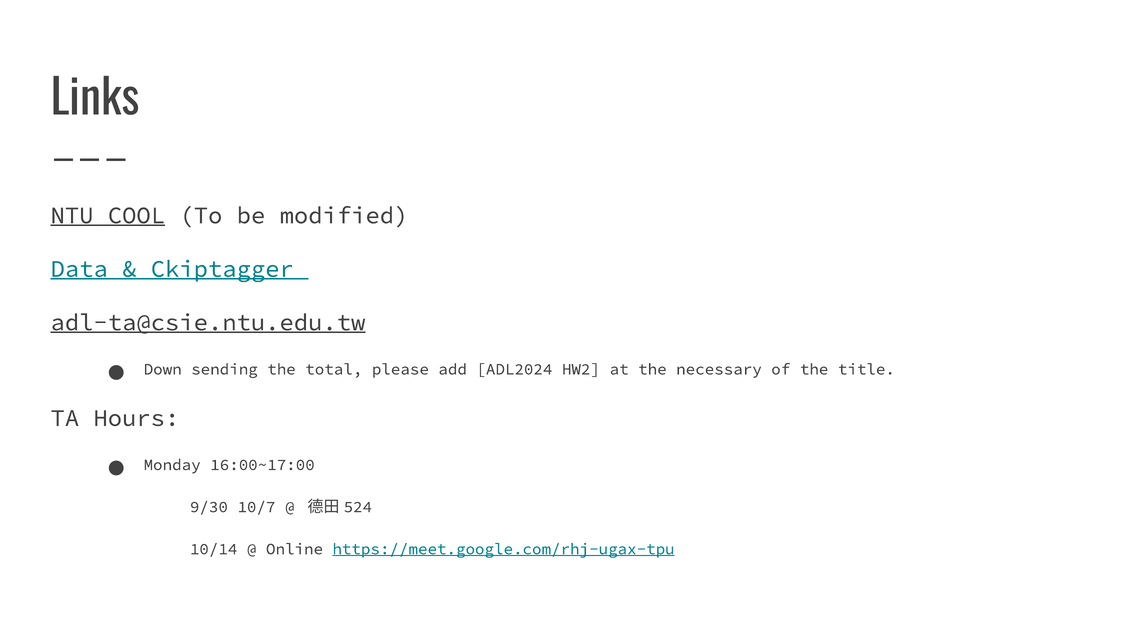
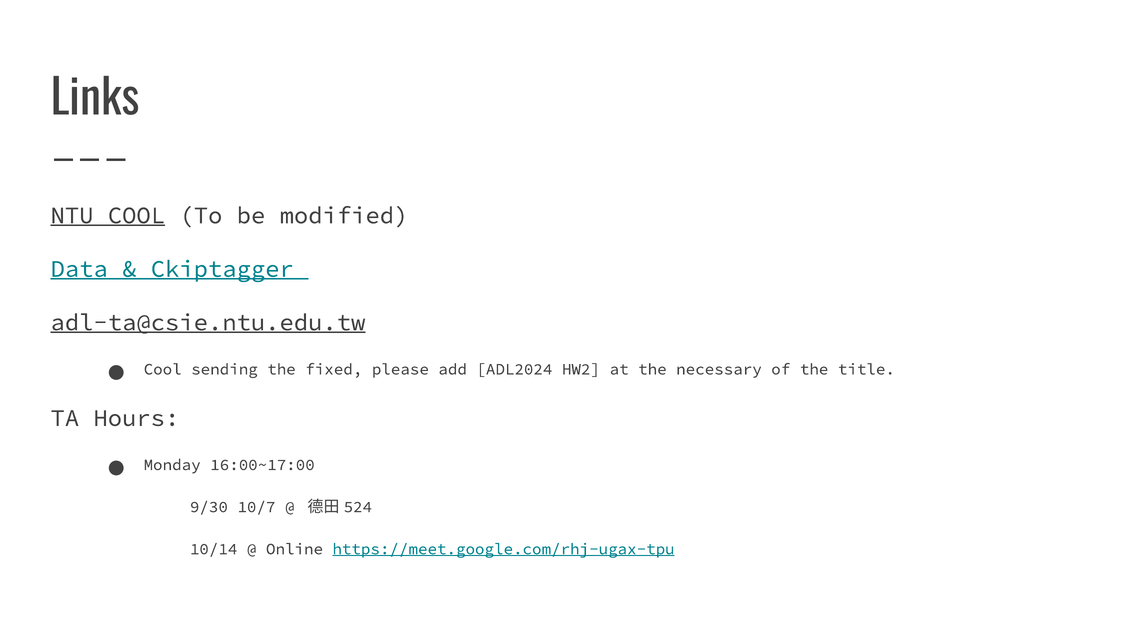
Down: Down -> Cool (163, 370)
total: total -> fixed (334, 370)
